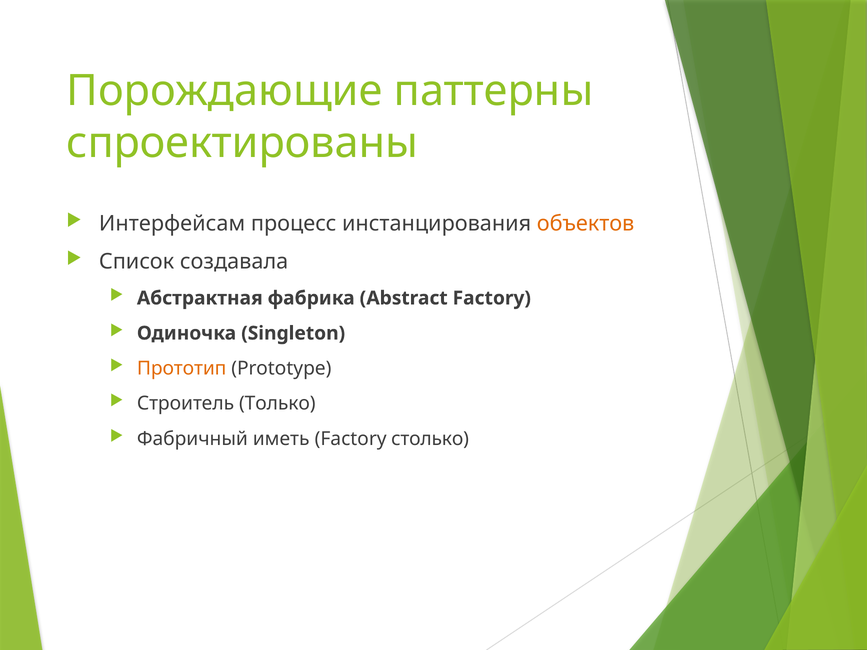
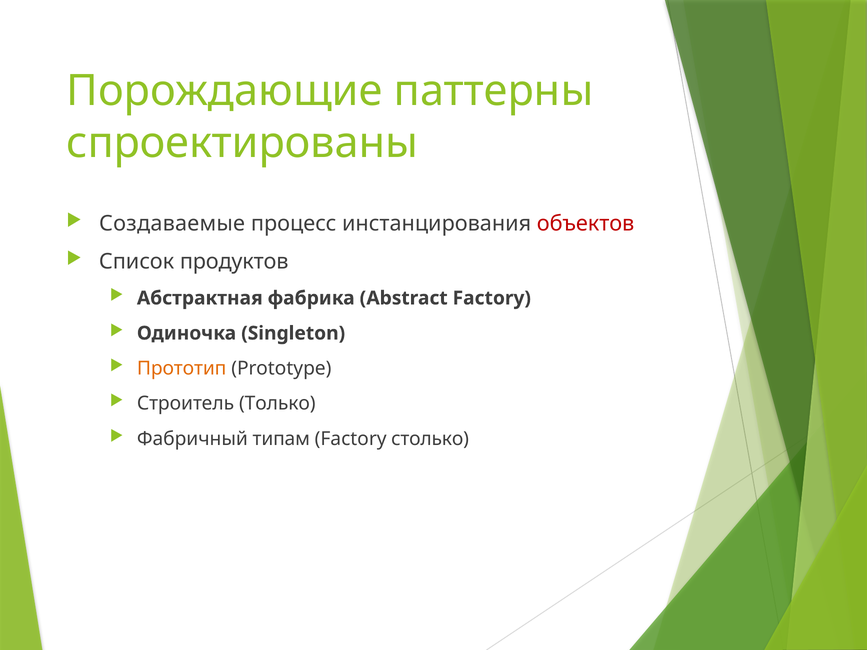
Интерфейсам: Интерфейсам -> Создаваемые (172, 224)
объектов colour: orange -> red (586, 224)
создавала: создавала -> продуктов (234, 262)
иметь: иметь -> типам (281, 439)
